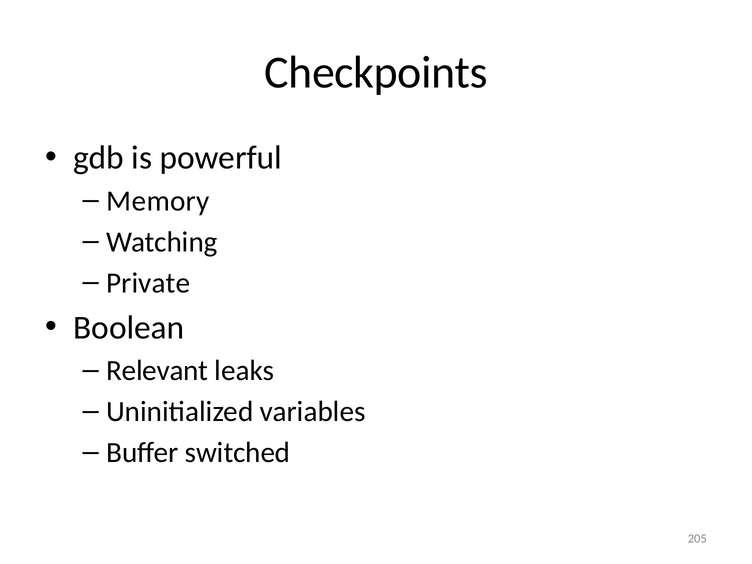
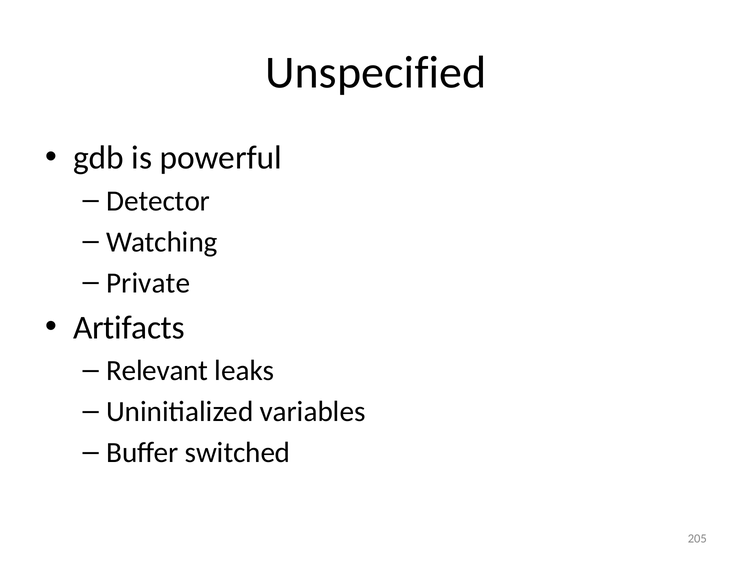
Checkpoints: Checkpoints -> Unspecified (376, 73)
Memory: Memory -> Detector (158, 201)
Boolean: Boolean -> Artifacts (129, 327)
